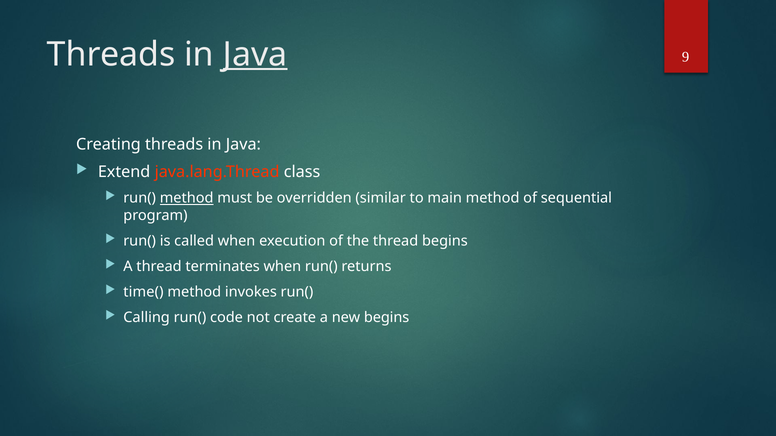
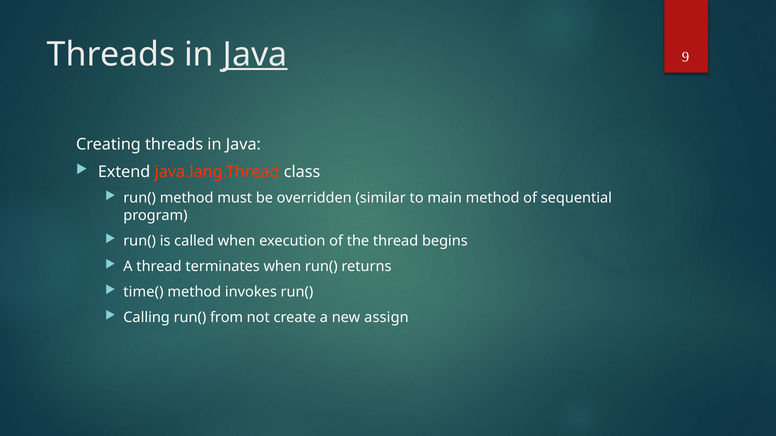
method underline: present -> none (187, 198)
code: code -> from (227, 318)
new begins: begins -> assign (386, 318)
